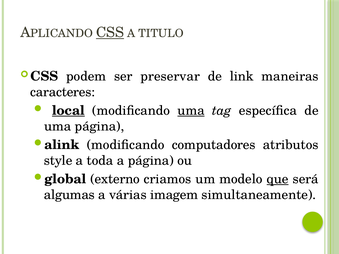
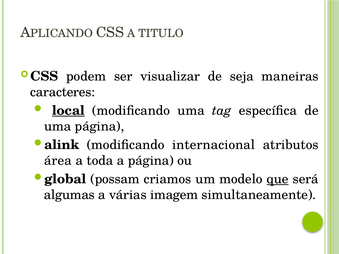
CSS underline: present -> none (110, 33)
preservar: preservar -> visualizar (170, 76)
link: link -> seja (242, 76)
uma underline: present -> none (191, 111)
computadores: computadores -> internacional (214, 145)
style: style -> área (58, 161)
externo: externo -> possam (115, 179)
